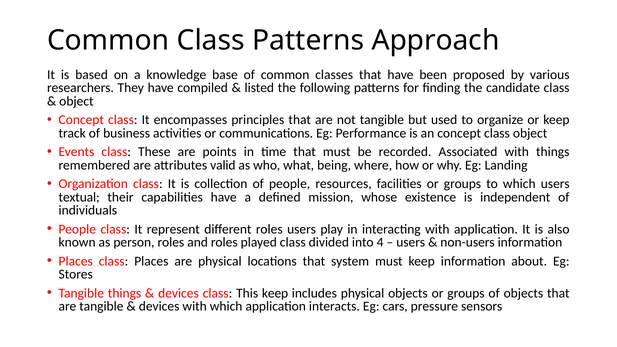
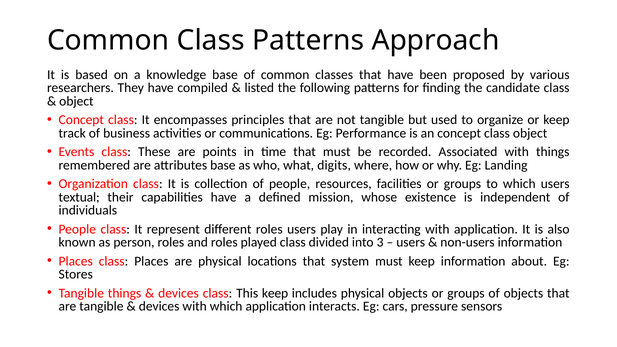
attributes valid: valid -> base (223, 165)
being: being -> digits (334, 165)
4: 4 -> 3 (380, 242)
